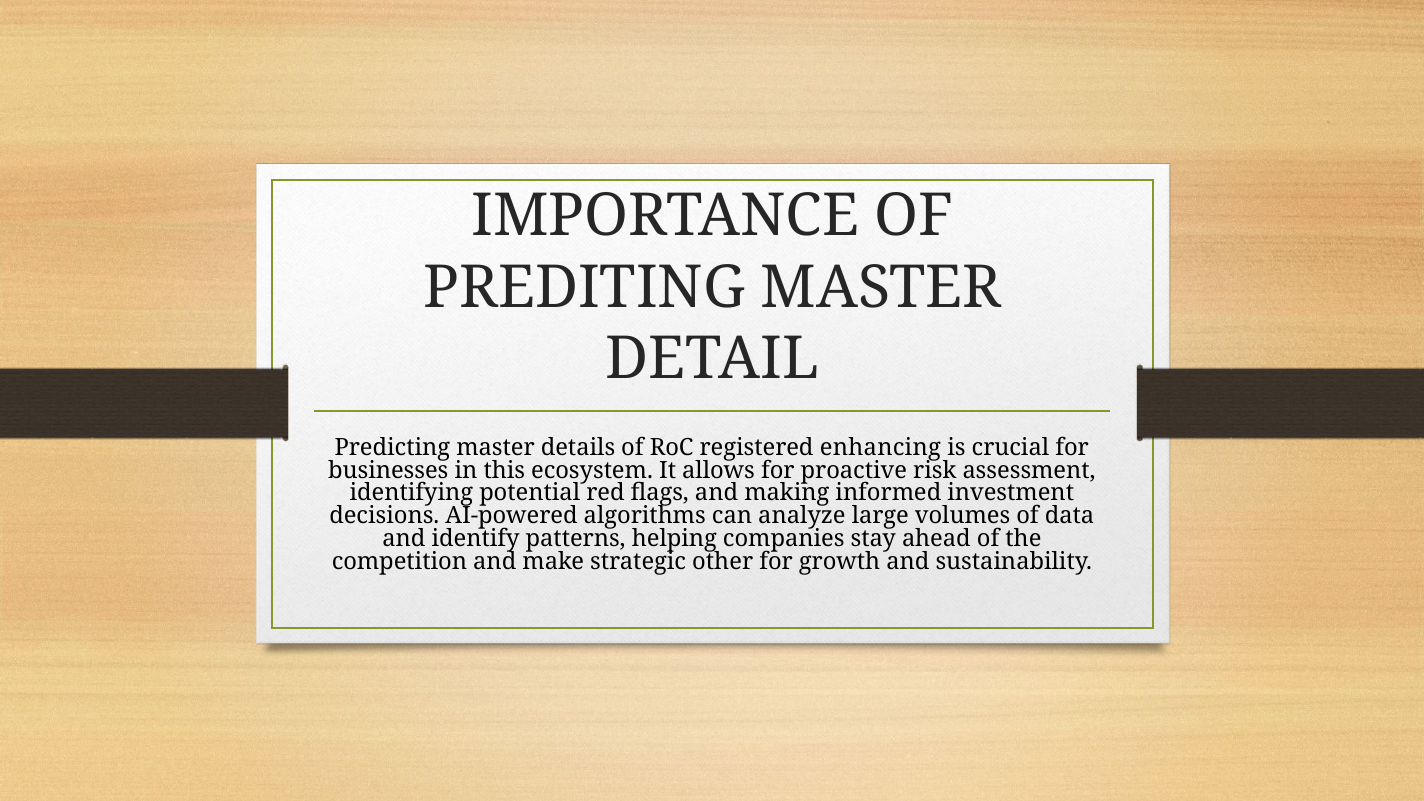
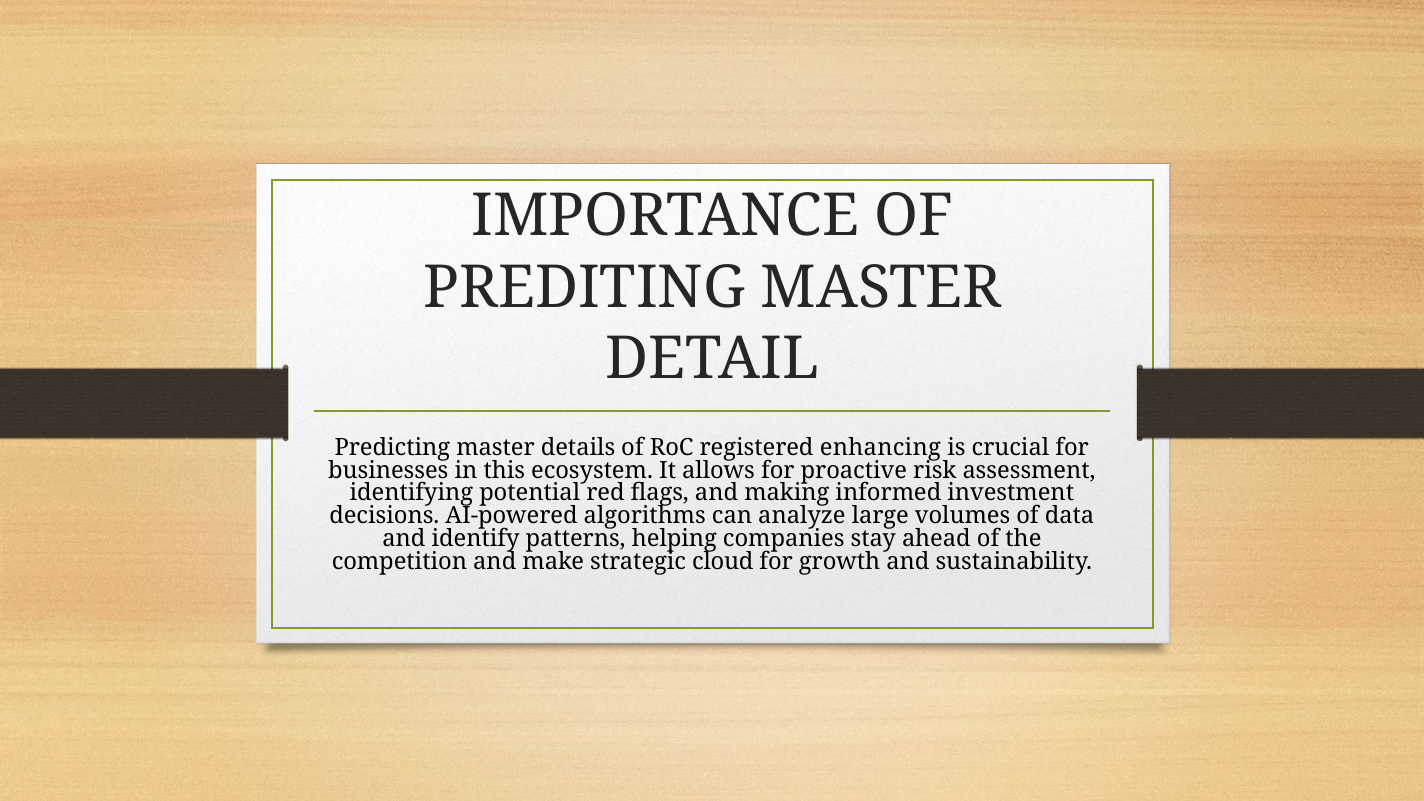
other: other -> cloud (723, 561)
